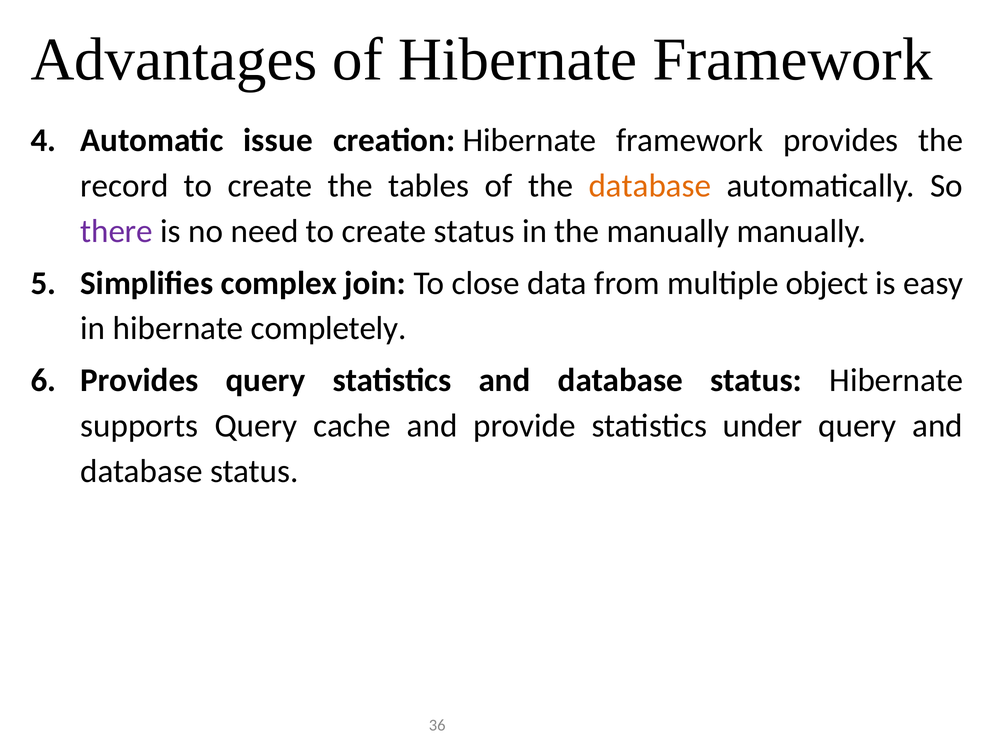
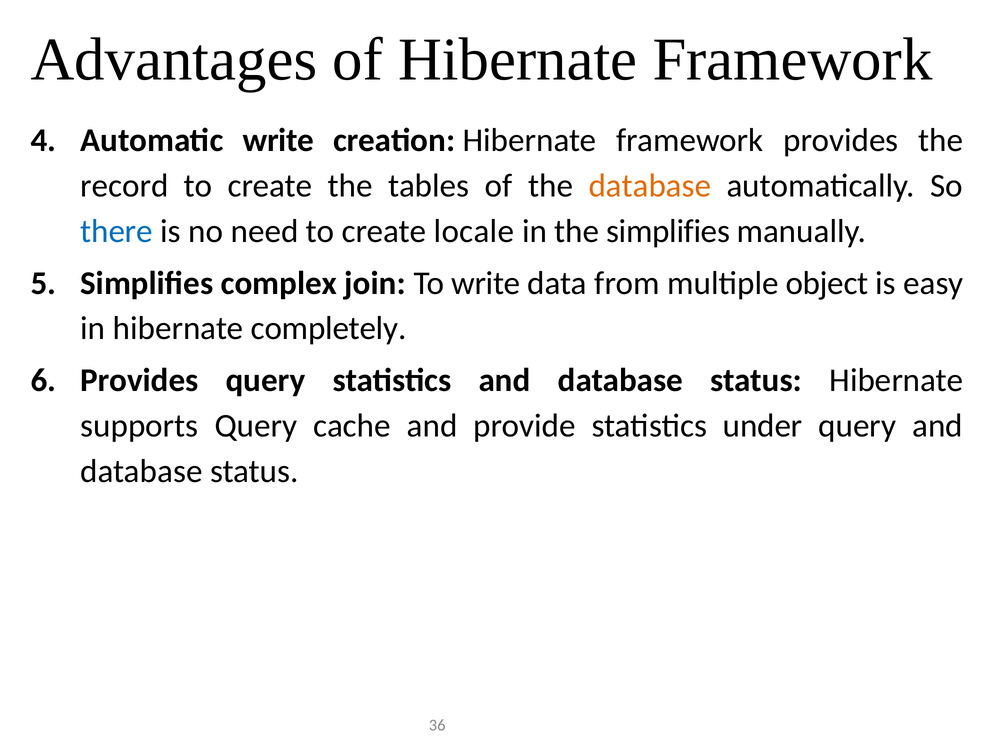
Automatic issue: issue -> write (278, 140)
there colour: purple -> blue (117, 231)
create status: status -> locale (474, 231)
the manually: manually -> simplifies (668, 231)
To close: close -> write (486, 283)
